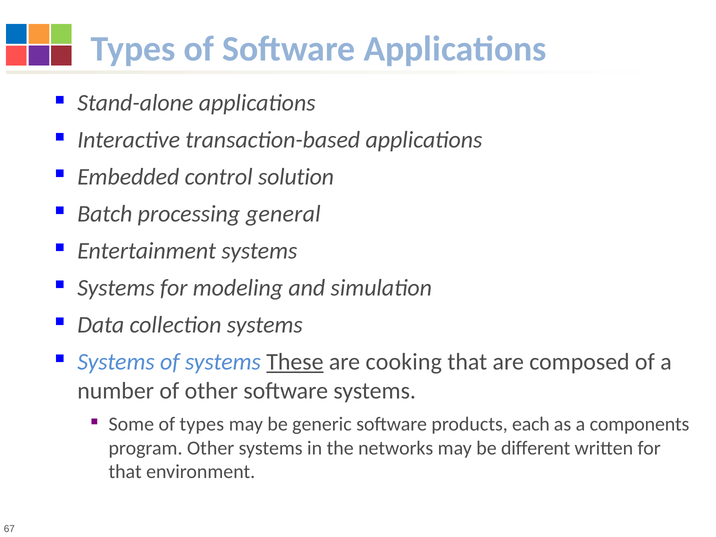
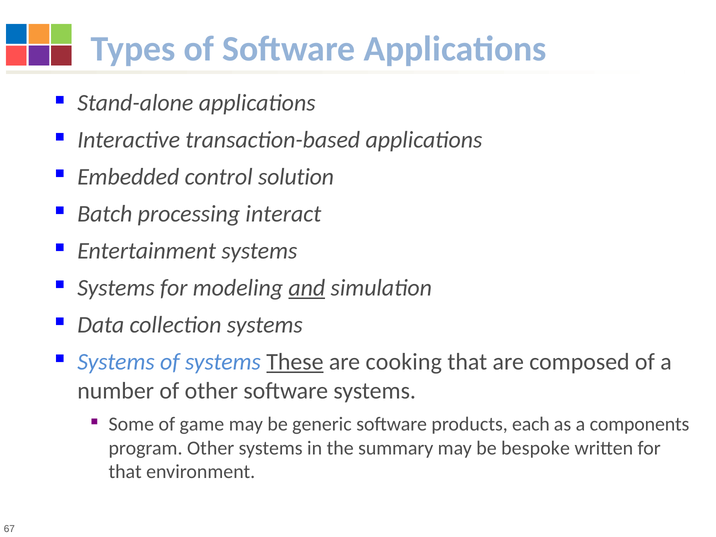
general: general -> interact (283, 214)
and underline: none -> present (307, 288)
of types: types -> game (202, 424)
networks: networks -> summary (396, 448)
different: different -> bespoke (536, 448)
